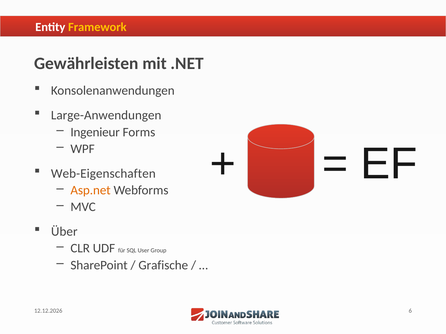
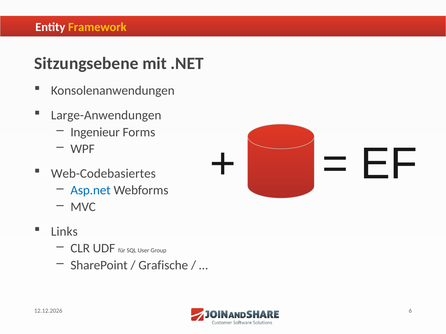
Gewährleisten: Gewährleisten -> Sitzungsebene (86, 64)
Web-Eigenschaften: Web-Eigenschaften -> Web-Codebasiertes (103, 174)
Asp.net colour: orange -> blue (91, 190)
Über: Über -> Links (64, 232)
